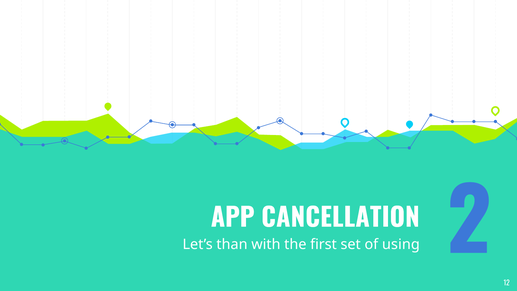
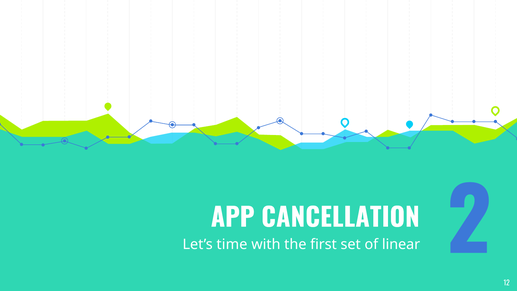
than: than -> time (232, 244)
using: using -> linear (401, 244)
